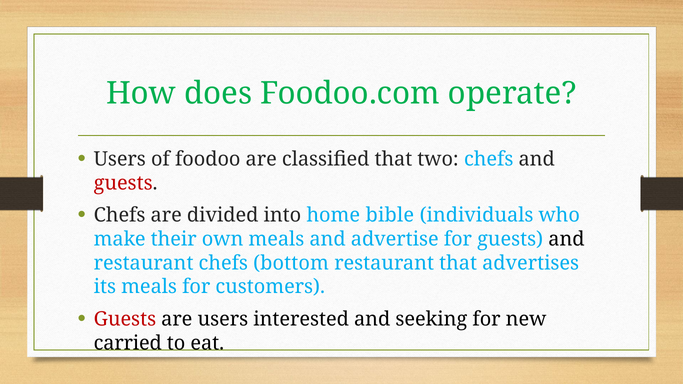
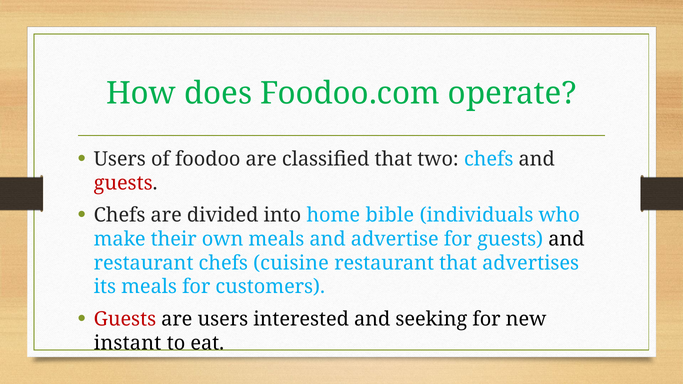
bottom: bottom -> cuisine (291, 263)
carried: carried -> instant (128, 343)
